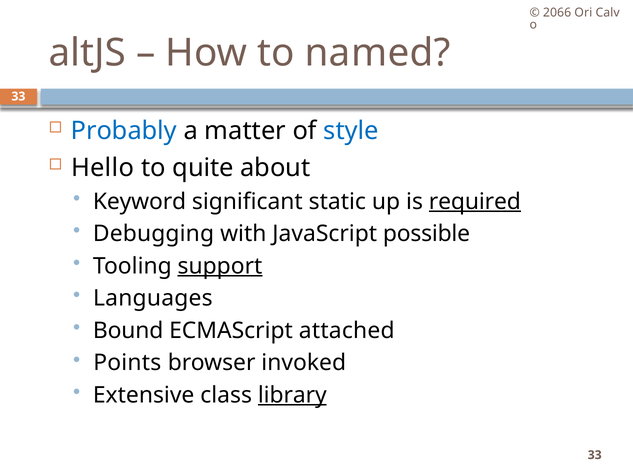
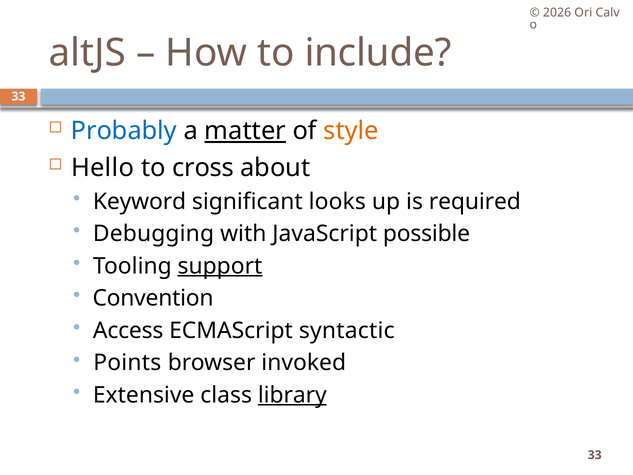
2066: 2066 -> 2026 (557, 12)
named: named -> include (378, 53)
matter underline: none -> present (245, 131)
style colour: blue -> orange (351, 131)
quite: quite -> cross (203, 168)
static: static -> looks (337, 201)
required underline: present -> none (475, 201)
Languages: Languages -> Convention (153, 298)
Bound: Bound -> Access (128, 330)
attached: attached -> syntactic (347, 330)
